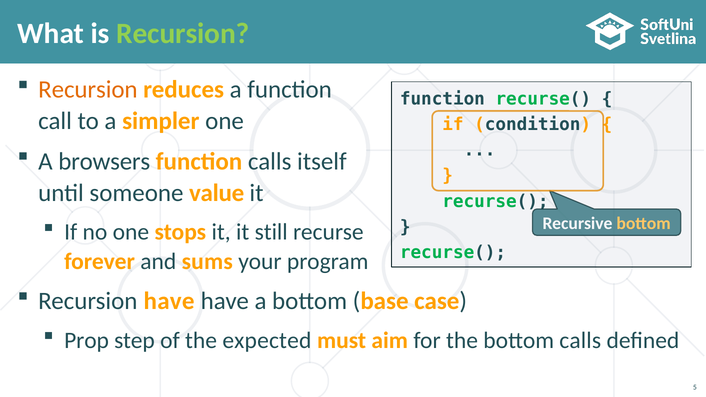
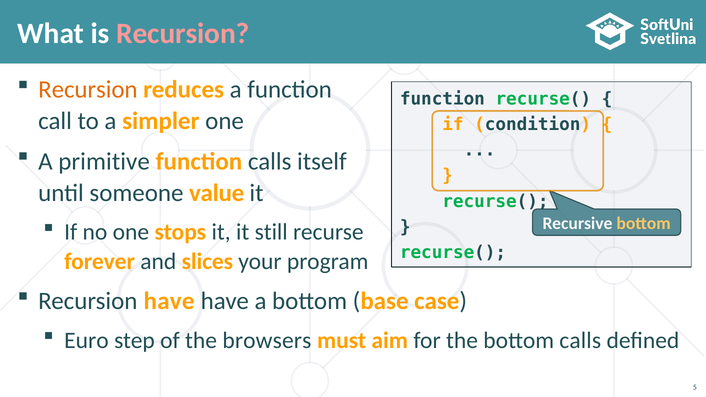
Recursion colour: light green -> pink (183, 33)
browsers: browsers -> primitive (104, 161)
sums: sums -> slices (207, 262)
Prop: Prop -> Euro (86, 341)
expected: expected -> browsers (267, 341)
